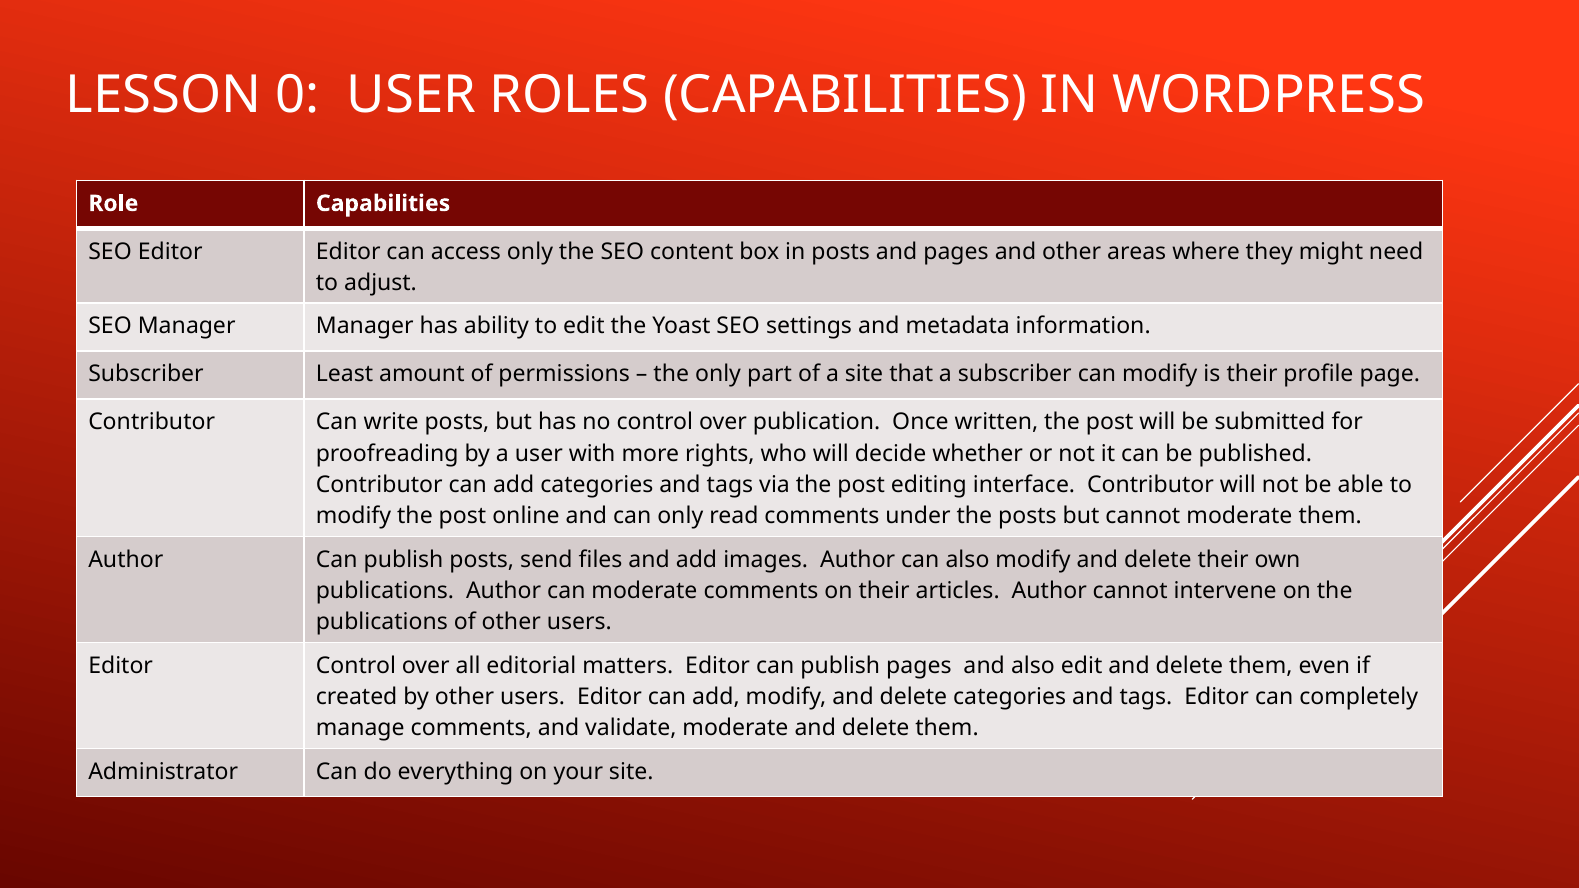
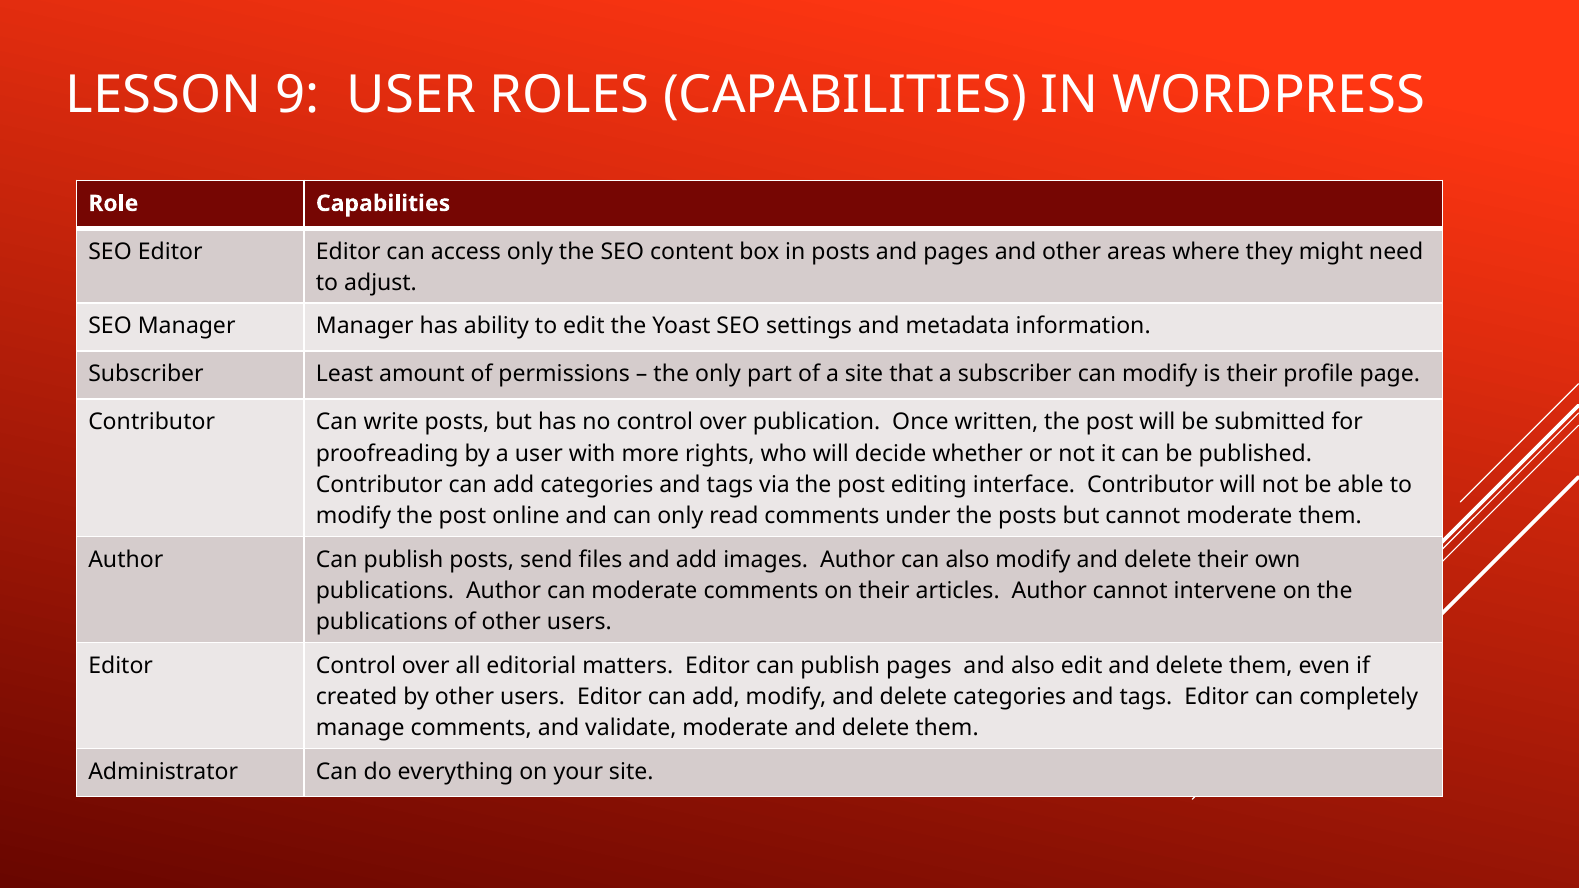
0: 0 -> 9 (297, 95)
